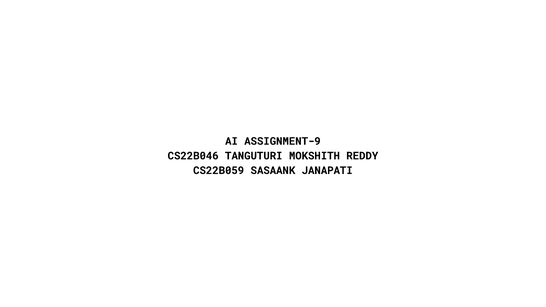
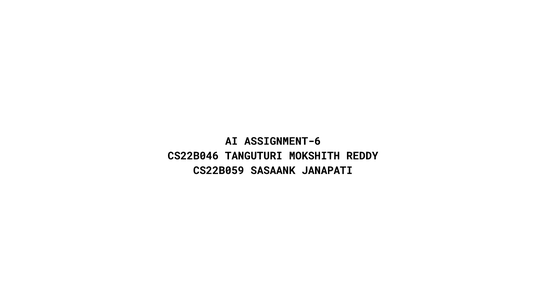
ASSIGNMENT-9: ASSIGNMENT-9 -> ASSIGNMENT-6 (282, 141)
